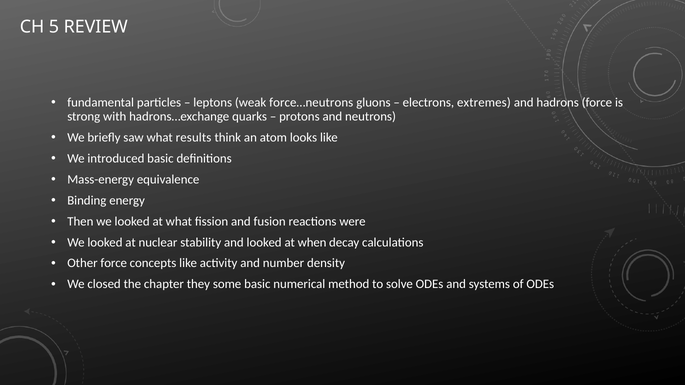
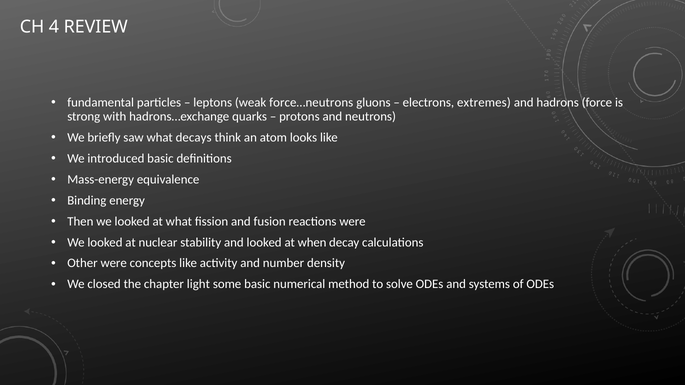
5: 5 -> 4 (54, 27)
results: results -> decays (194, 137)
Other force: force -> were (114, 263)
they: they -> light (198, 284)
